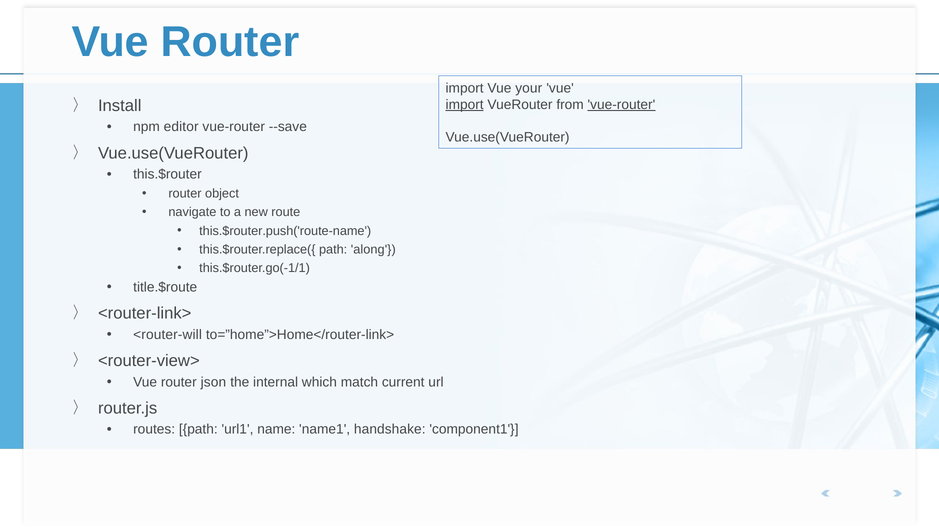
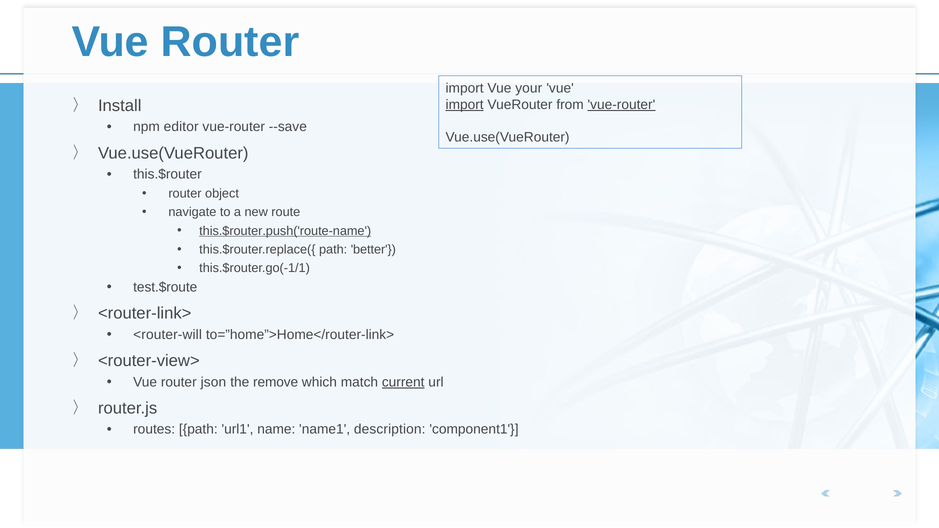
this.$router.push('route-name underline: none -> present (285, 231)
along: along -> better (373, 250)
title.$route: title.$route -> test.$route (165, 287)
internal: internal -> remove (276, 382)
current underline: none -> present (403, 382)
handshake: handshake -> description (390, 430)
